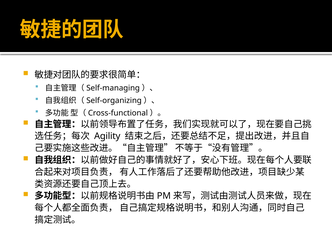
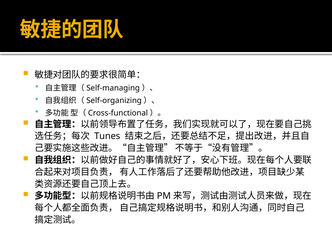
Agility: Agility -> Tunes (107, 136)
